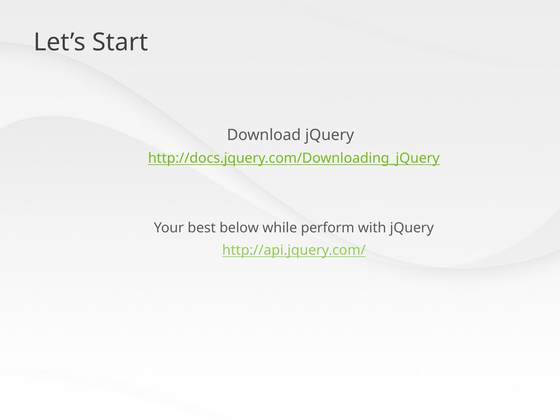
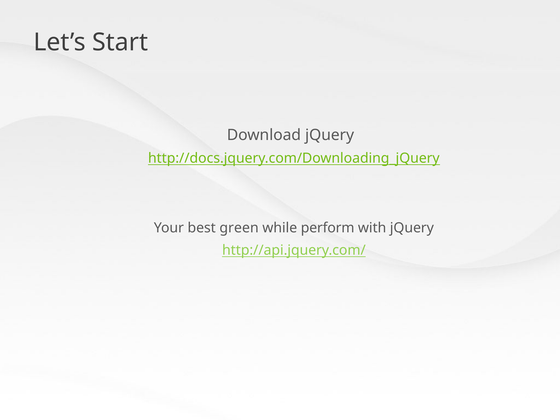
below: below -> green (239, 228)
